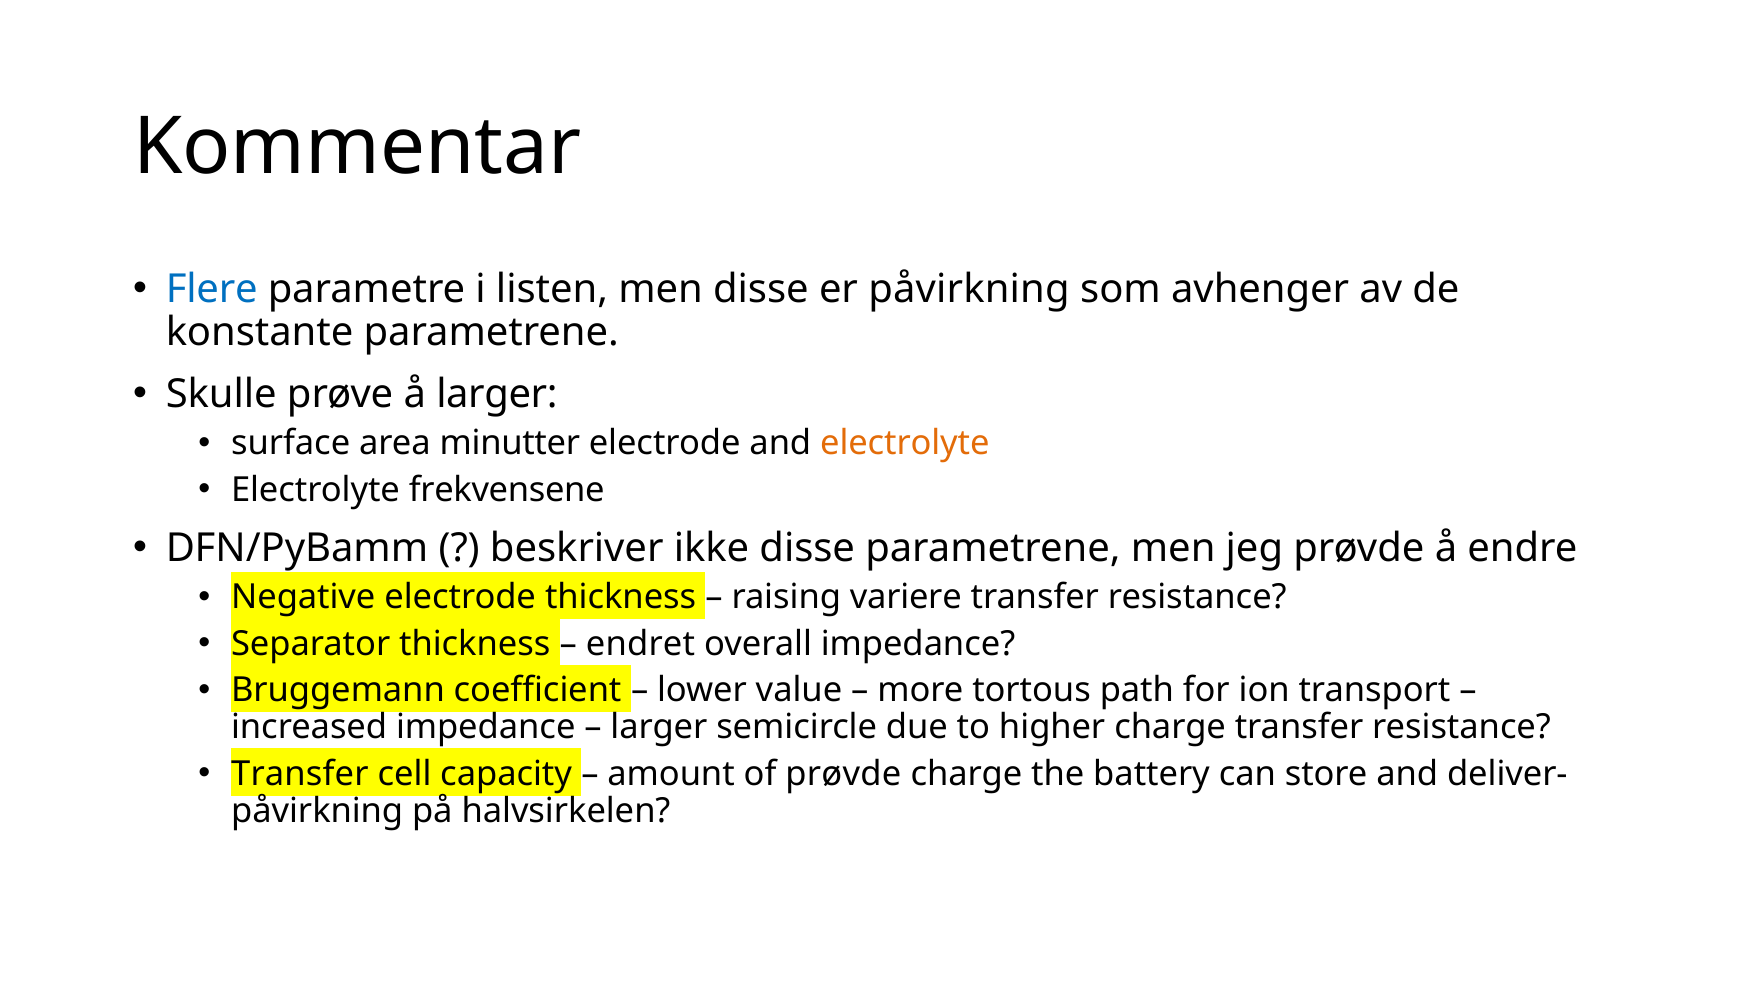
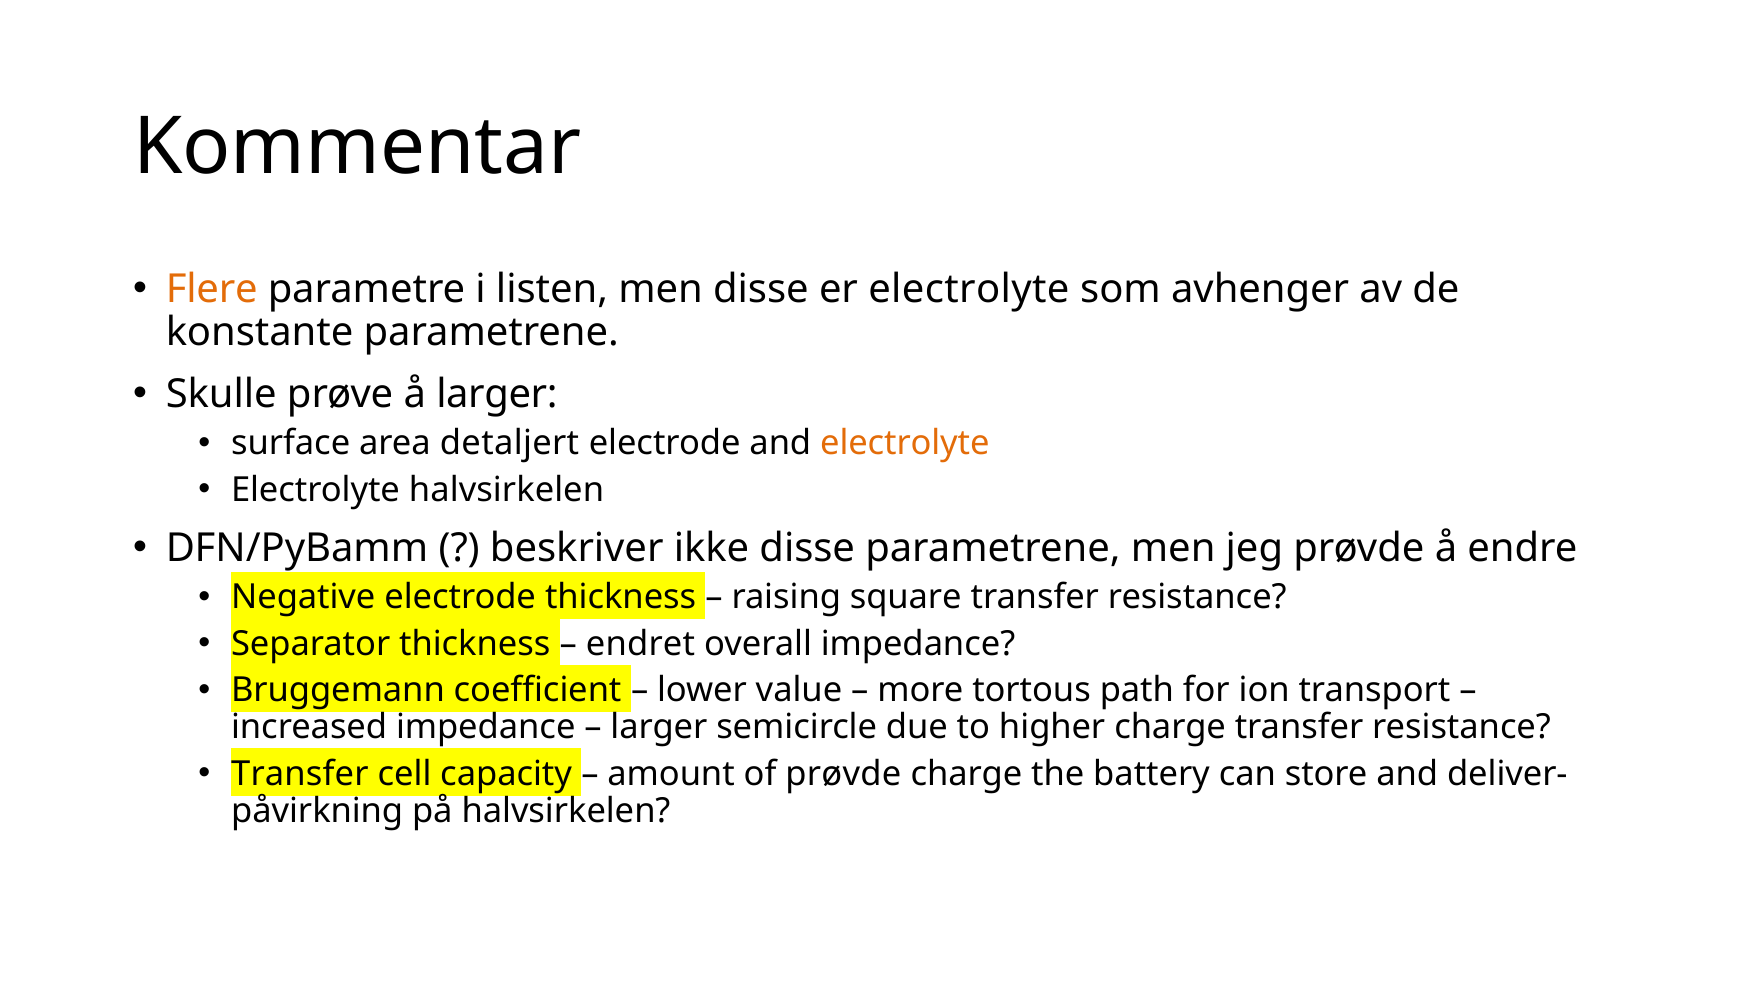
Flere colour: blue -> orange (212, 289)
er påvirkning: påvirkning -> electrolyte (969, 289)
minutter: minutter -> detaljert (510, 443)
Electrolyte frekvensene: frekvensene -> halvsirkelen (507, 489)
variere: variere -> square (906, 597)
